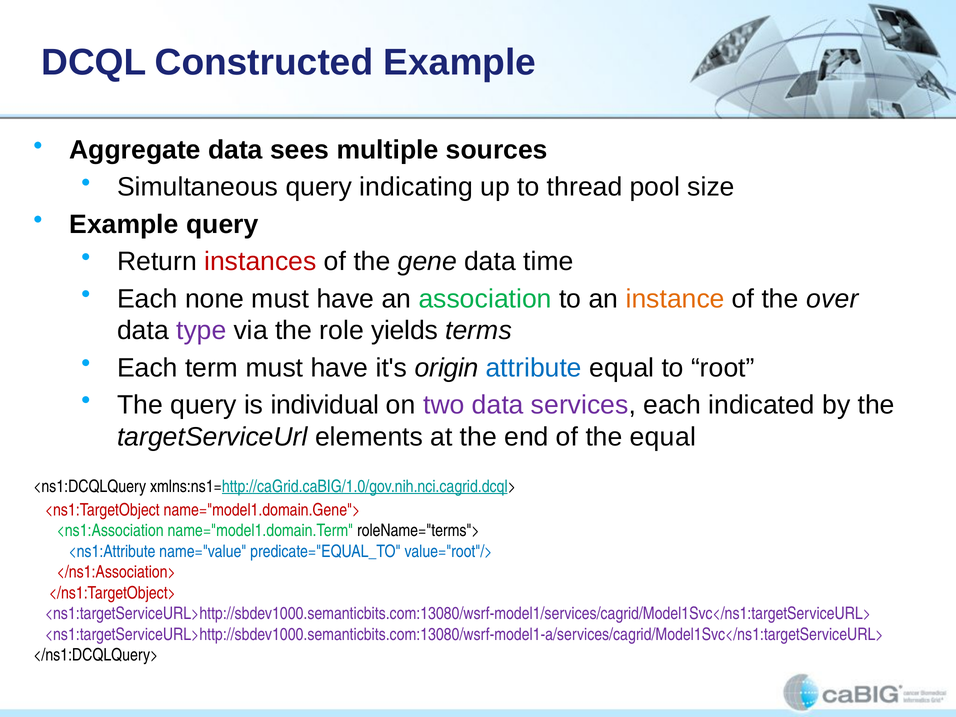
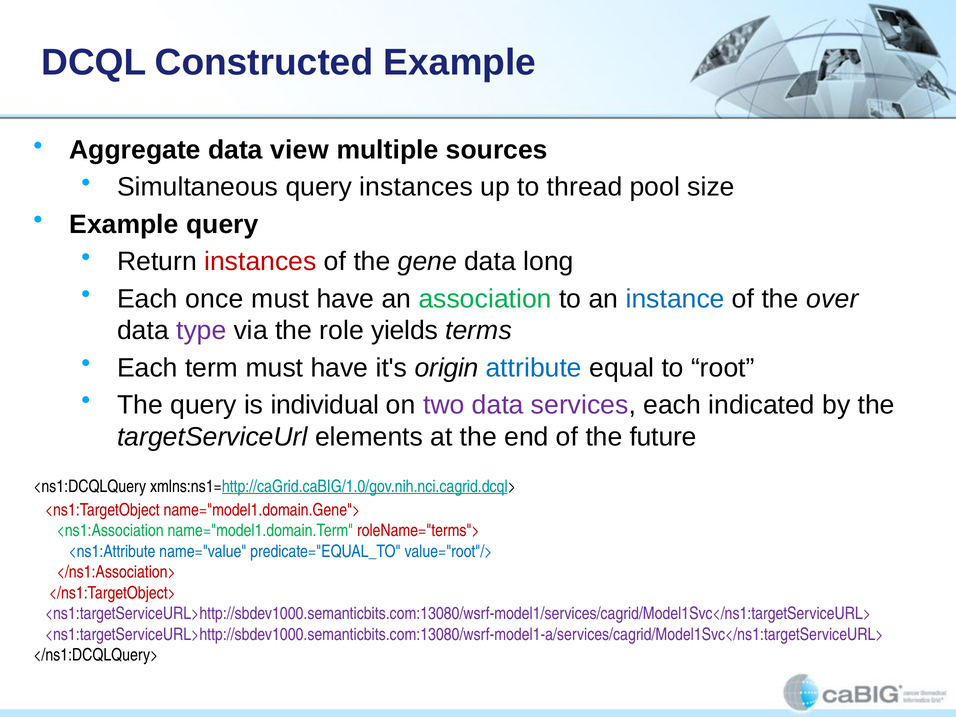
sees: sees -> view (299, 150)
query indicating: indicating -> instances (416, 187)
time: time -> long (549, 262)
none: none -> once (214, 299)
instance colour: orange -> blue (675, 299)
the equal: equal -> future (663, 437)
roleName="terms"> colour: black -> red (418, 531)
